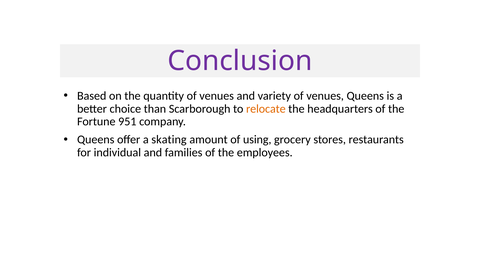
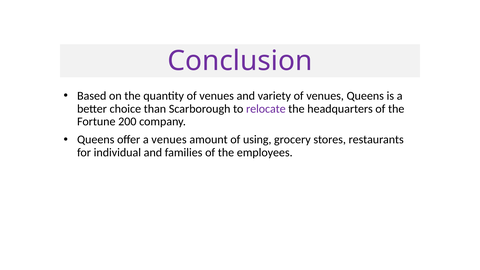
relocate colour: orange -> purple (266, 109)
951: 951 -> 200 (127, 122)
a skating: skating -> venues (169, 140)
